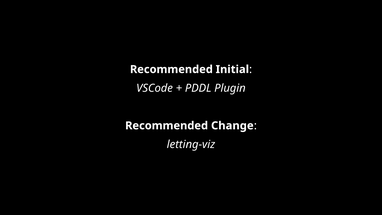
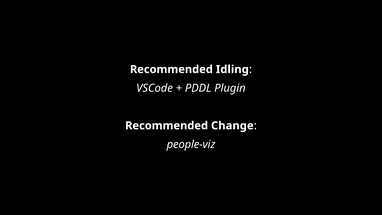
Initial: Initial -> Idling (232, 69)
letting-viz: letting-viz -> people-viz (191, 144)
